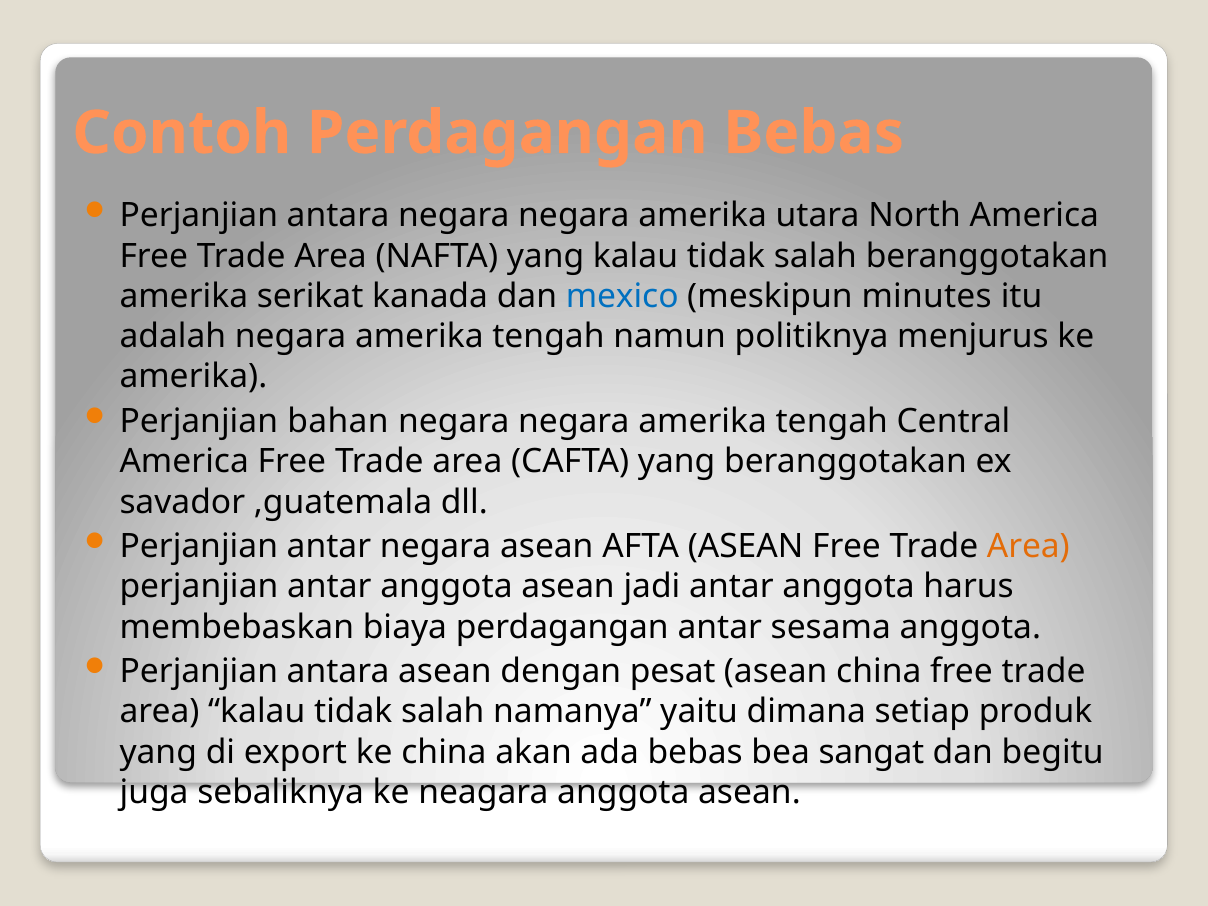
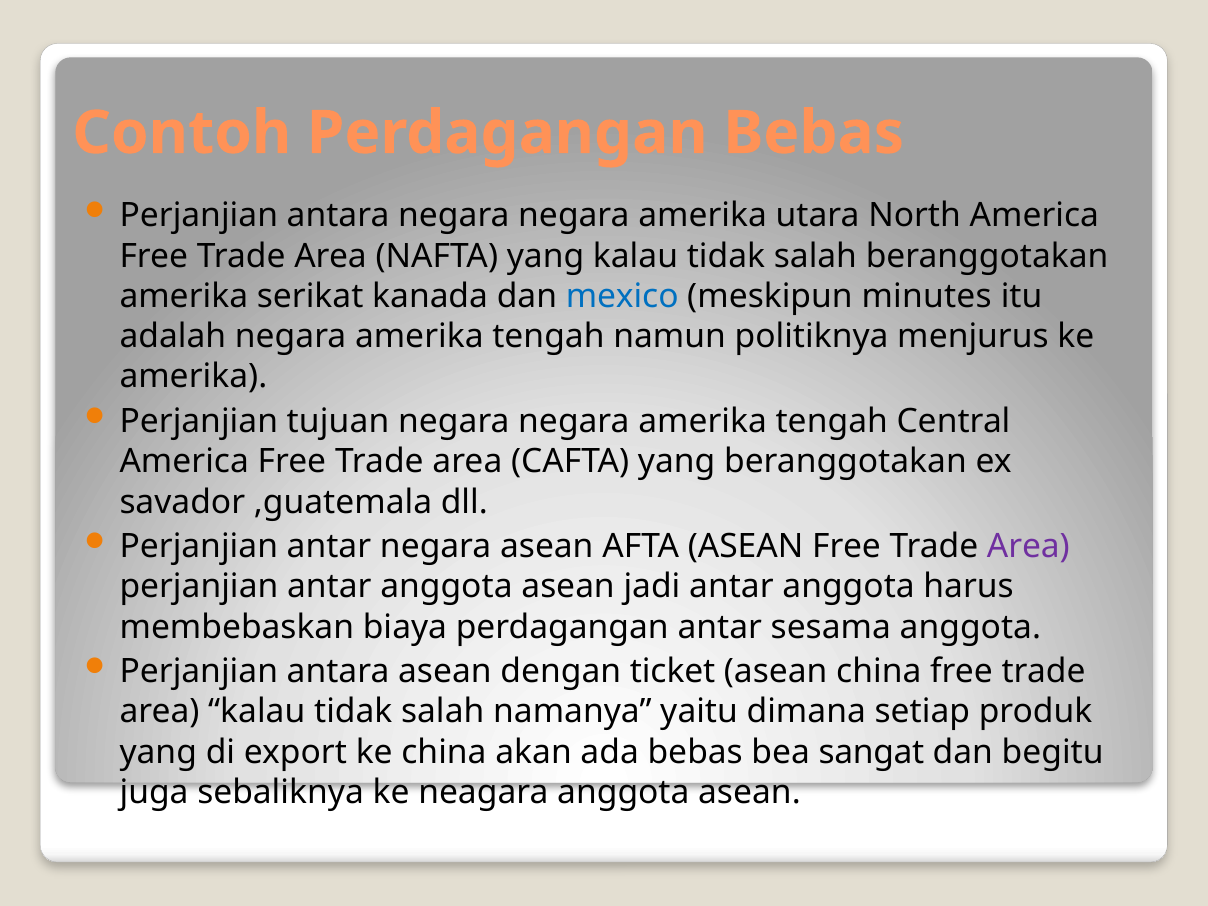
bahan: bahan -> tujuan (338, 421)
Area colour: orange -> purple (1028, 546)
pesat: pesat -> ticket (673, 671)
